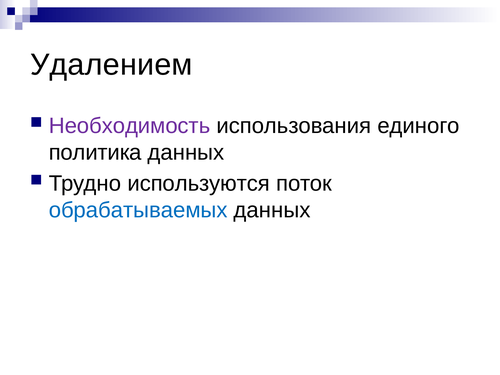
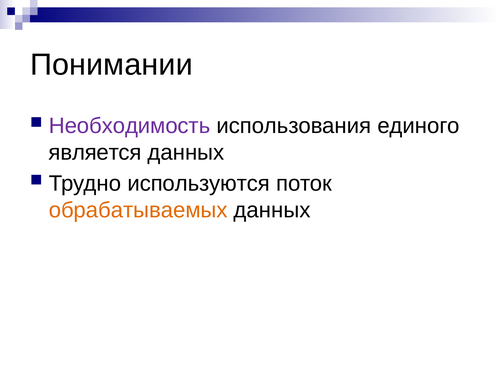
Удалением: Удалением -> Понимании (111, 65)
политика: политика -> является (95, 152)
обрабатываемых colour: blue -> orange (138, 210)
